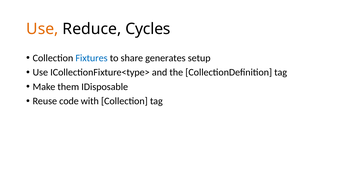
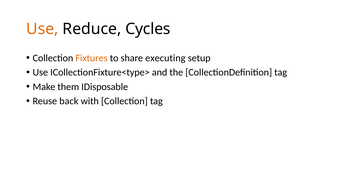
Fixtures colour: blue -> orange (92, 58)
generates: generates -> executing (165, 58)
code: code -> back (69, 101)
